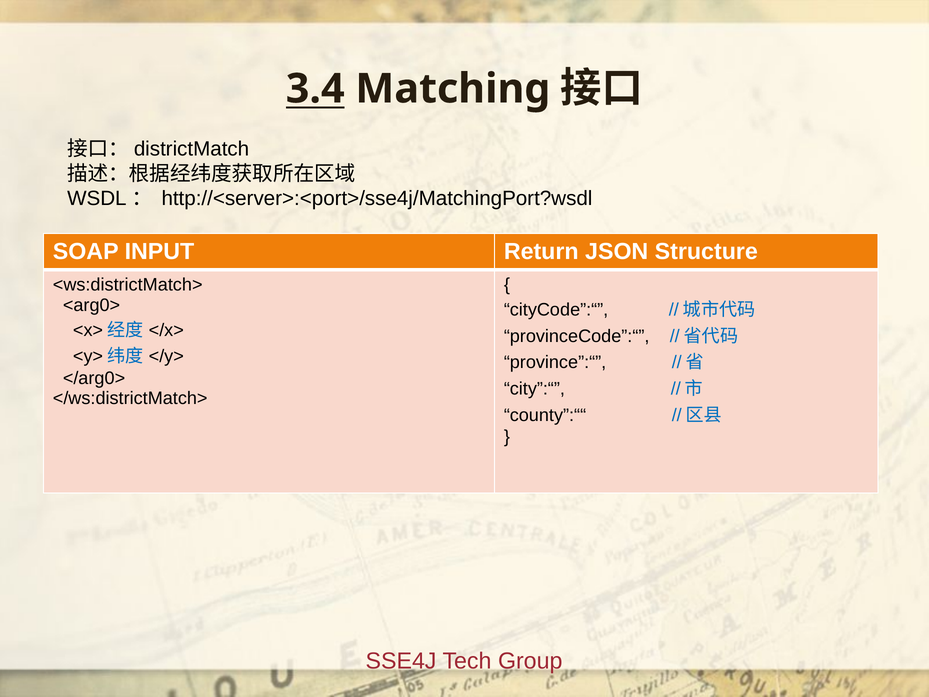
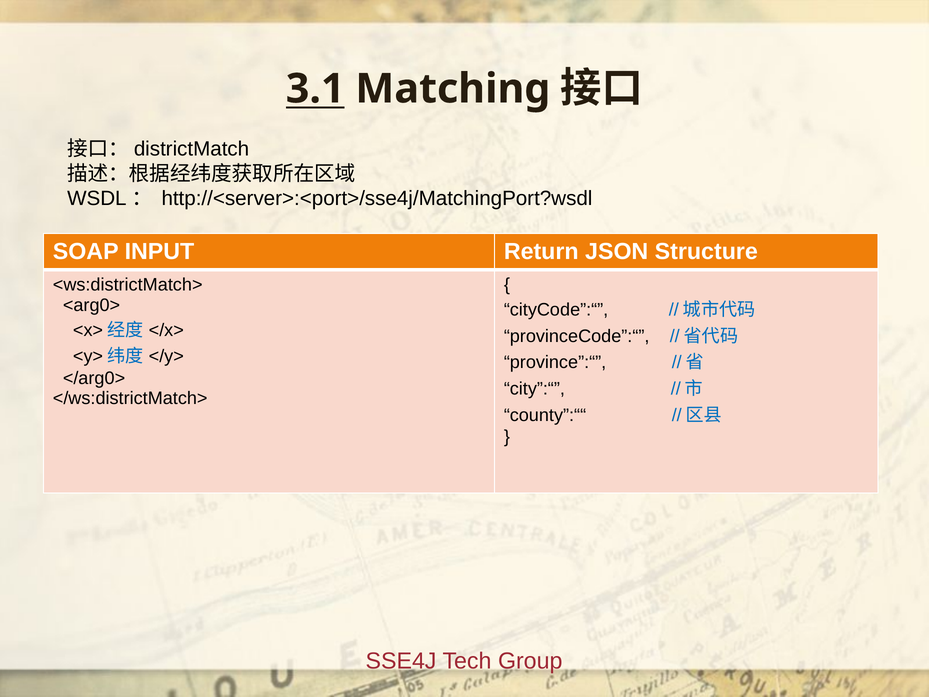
3.4: 3.4 -> 3.1 (315, 89)
